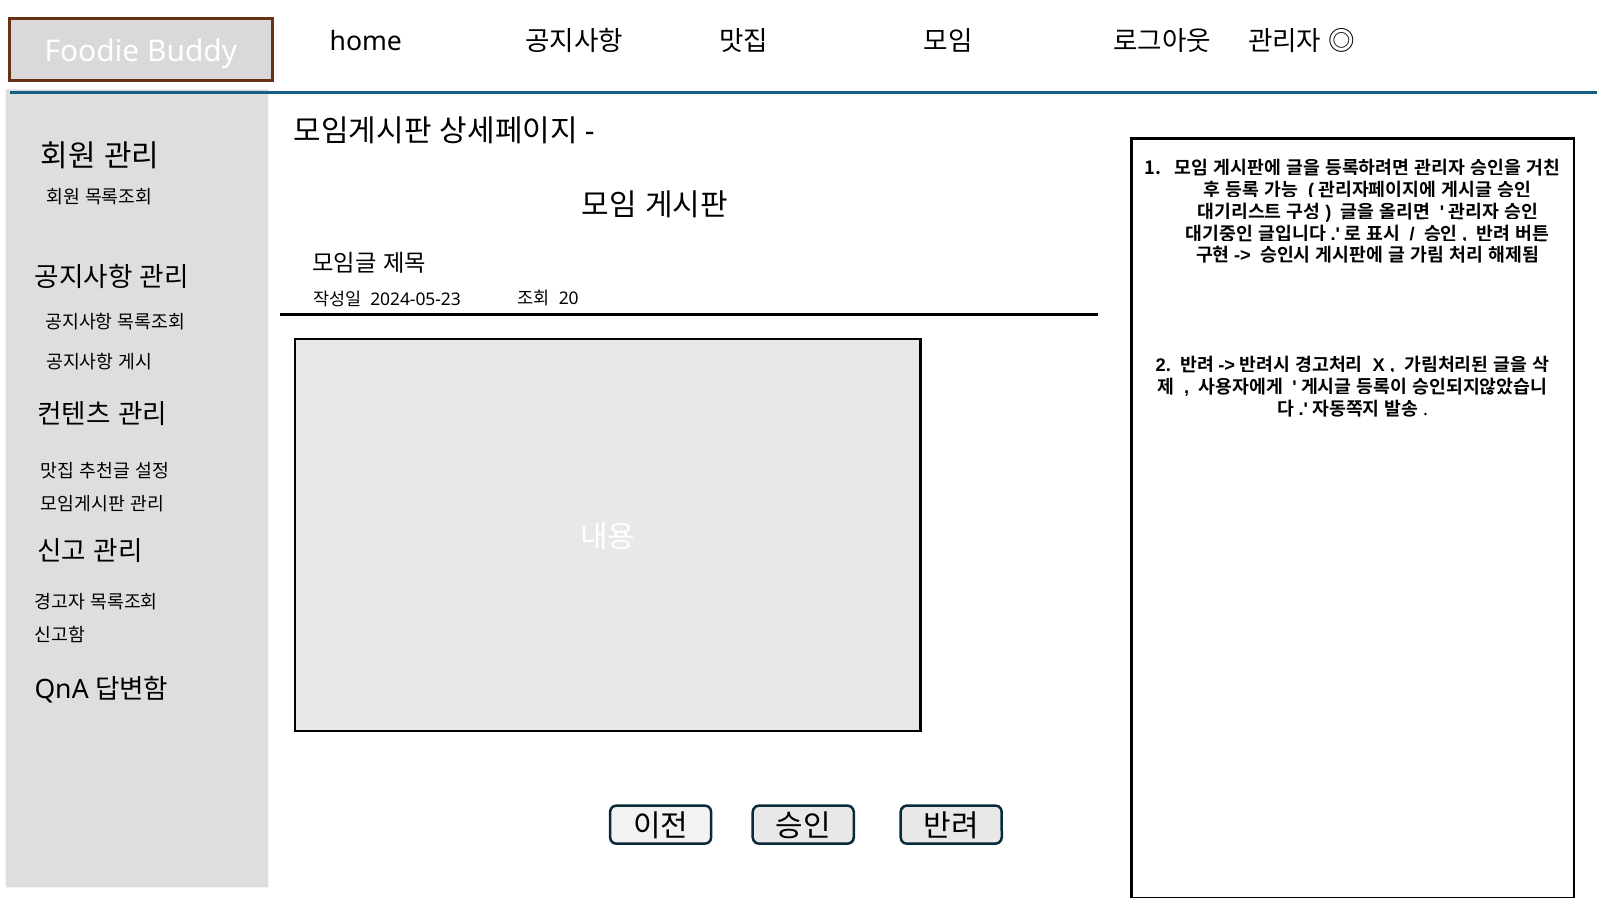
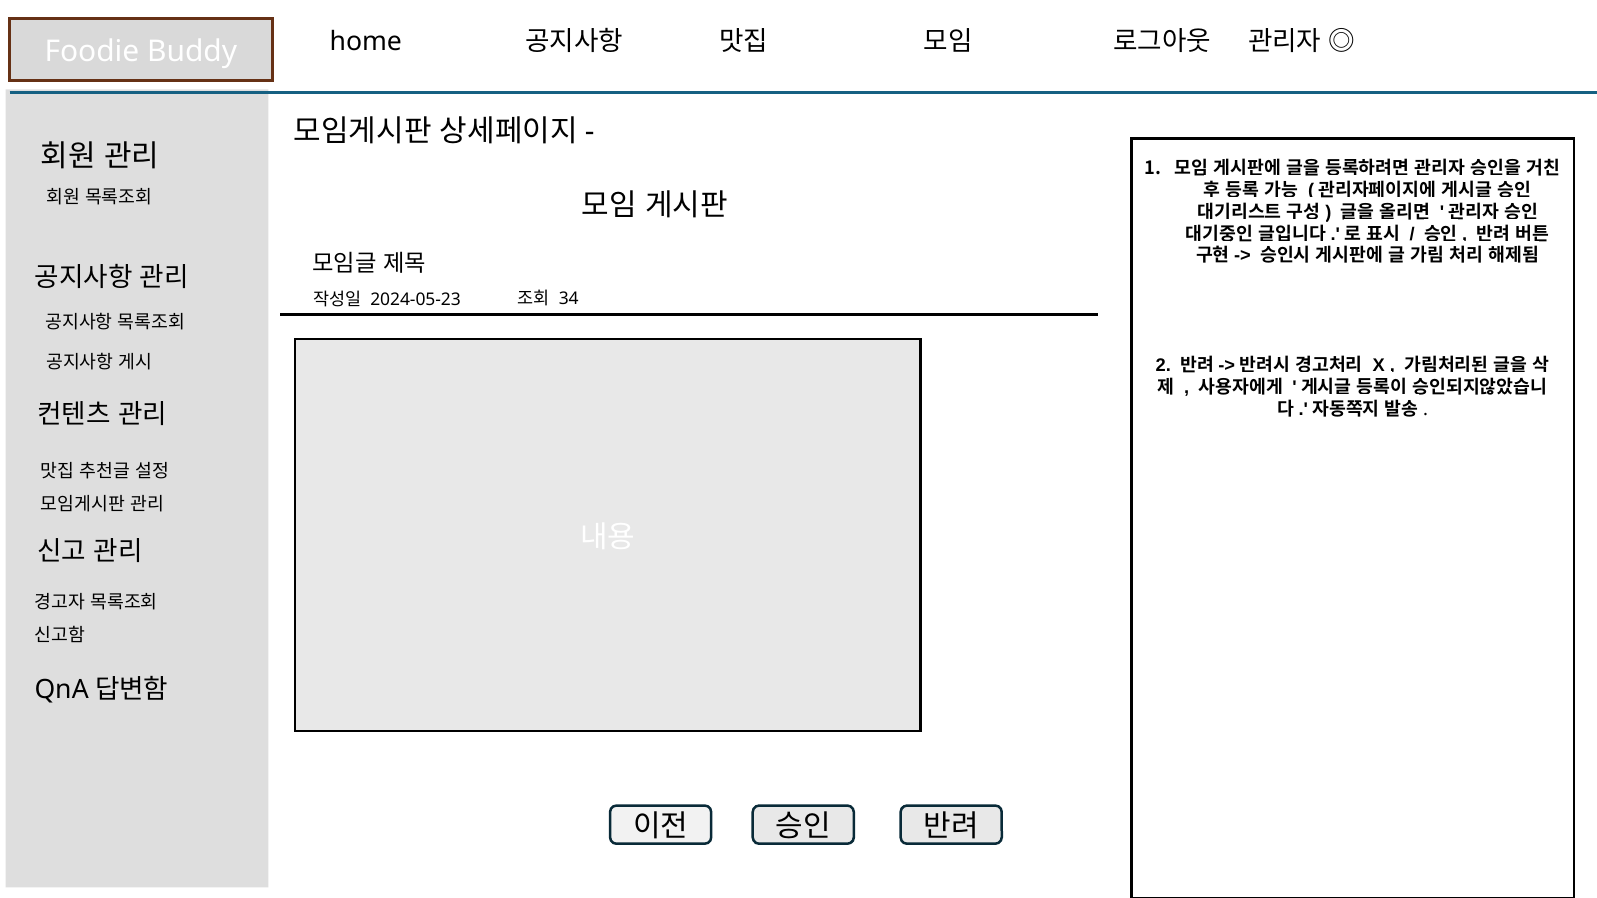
20: 20 -> 34 (569, 299)
